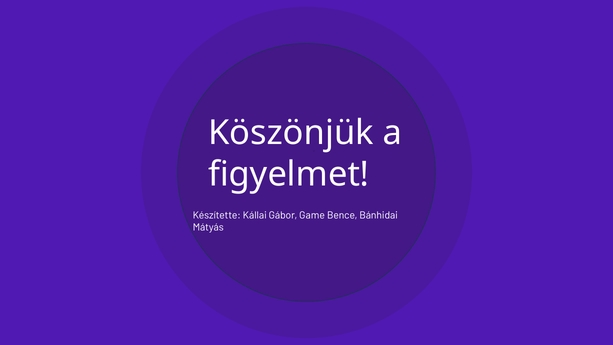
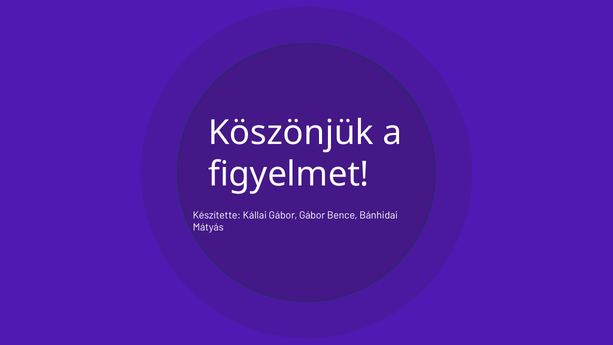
Gábor Game: Game -> Gábor (312, 215)
